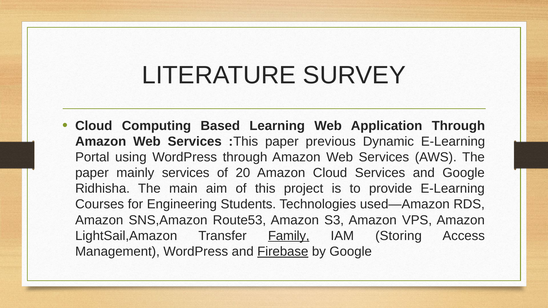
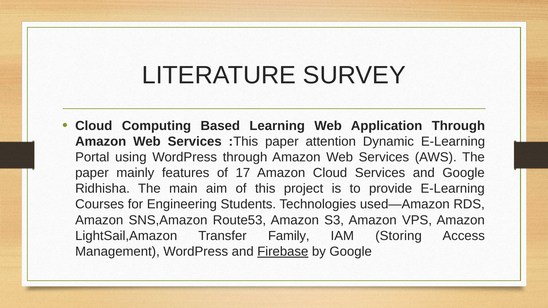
previous: previous -> attention (331, 142)
mainly services: services -> features (186, 173)
20: 20 -> 17 (243, 173)
Family underline: present -> none (289, 236)
